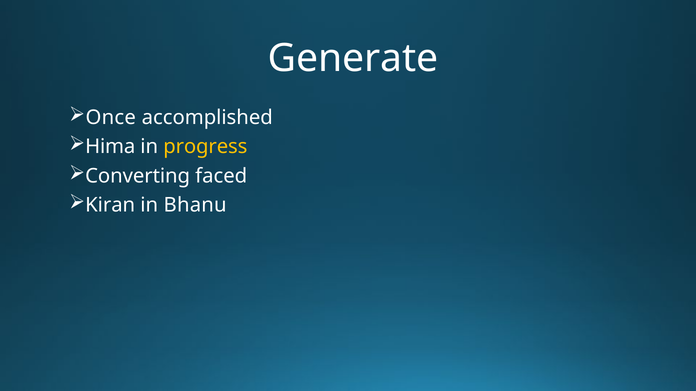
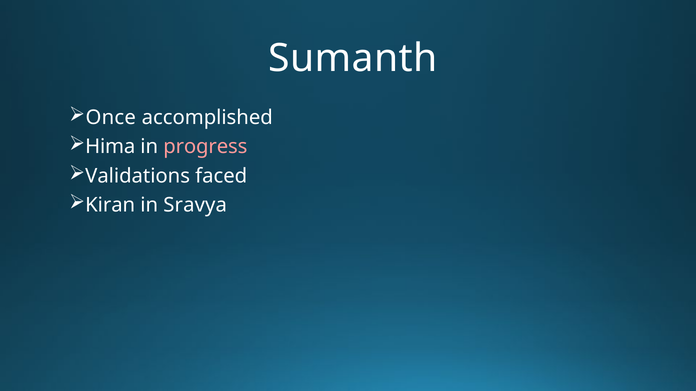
Generate: Generate -> Sumanth (353, 58)
progress colour: yellow -> pink (205, 147)
Converting: Converting -> Validations (138, 176)
Bhanu: Bhanu -> Sravya (195, 205)
